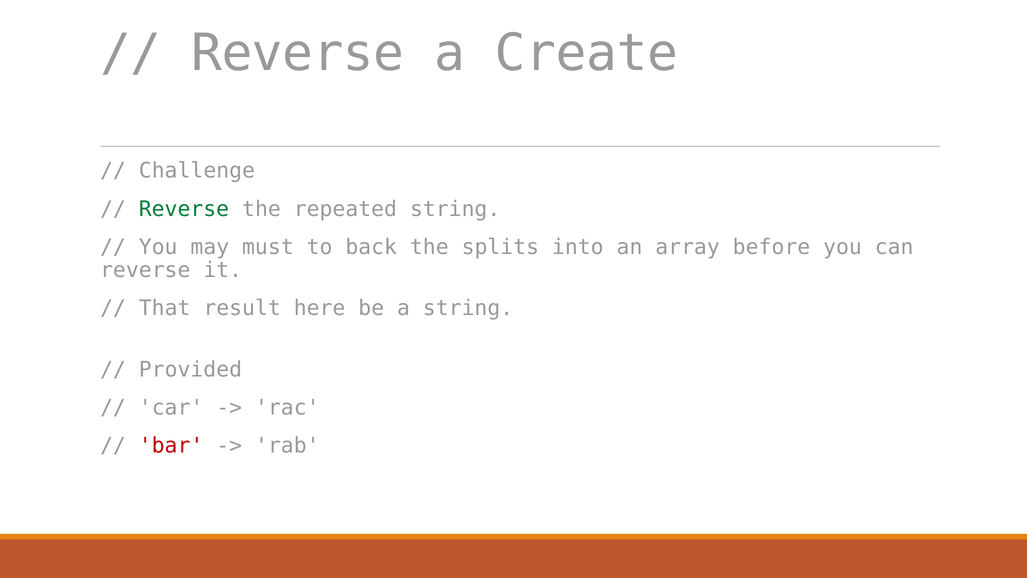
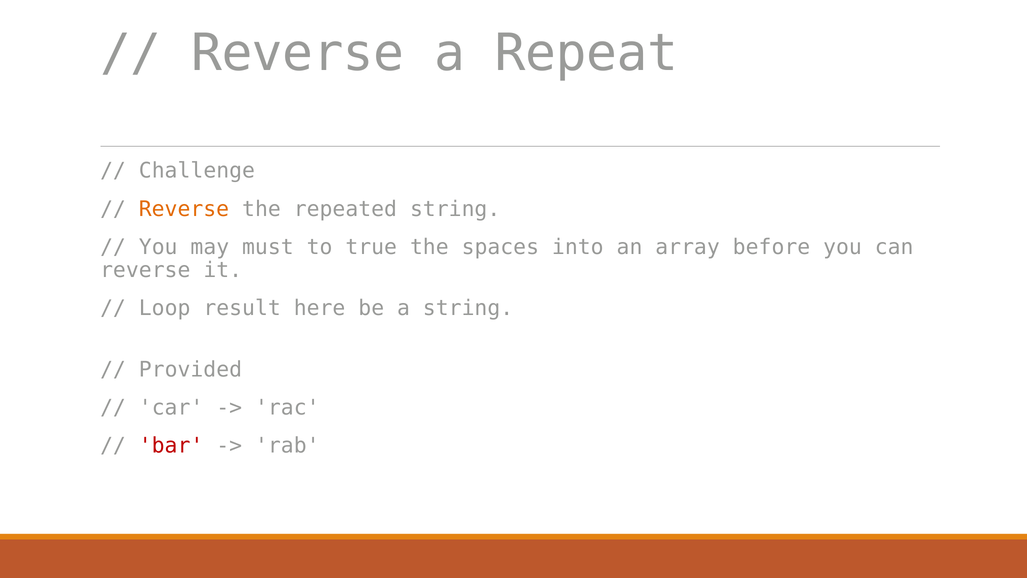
Create: Create -> Repeat (586, 53)
Reverse colour: green -> orange (184, 209)
back: back -> true (371, 247)
splits: splits -> spaces (500, 247)
That: That -> Loop (165, 308)
